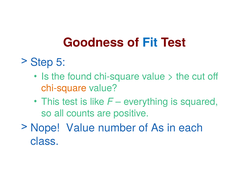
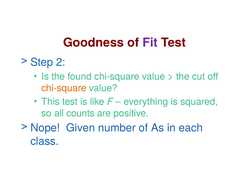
Fit colour: blue -> purple (150, 43)
5: 5 -> 2 (61, 63)
Nope Value: Value -> Given (81, 128)
